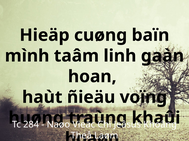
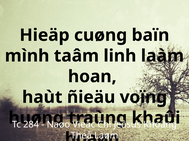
gaàn: gaàn -> laàm (162, 56)
